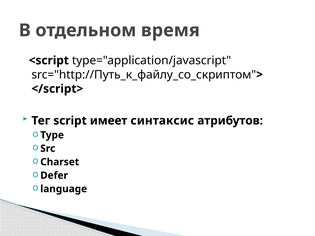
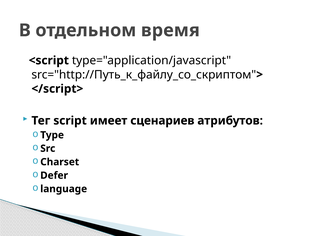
синтаксис: синтаксис -> сценариев (162, 121)
